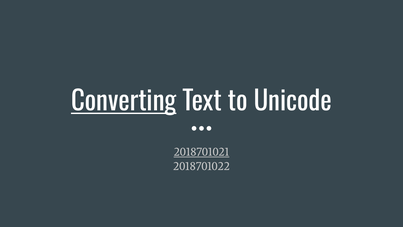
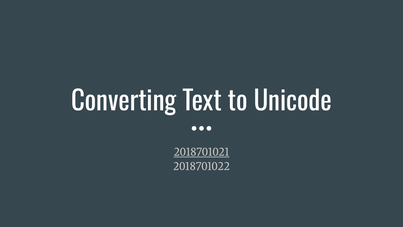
Converting underline: present -> none (124, 102)
